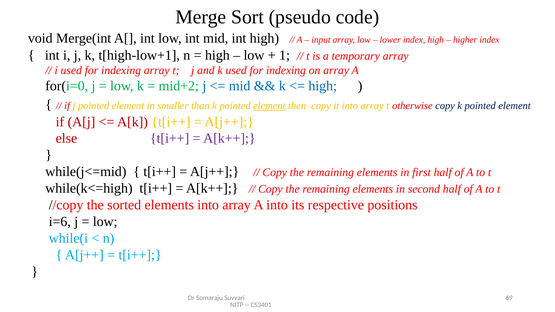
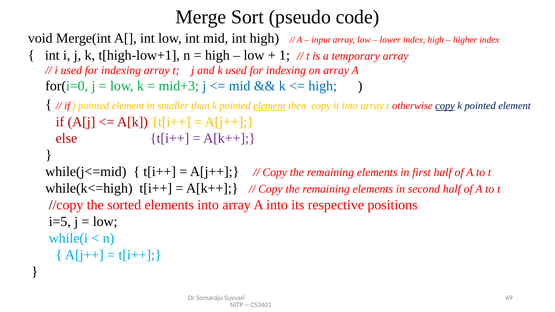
mid+2: mid+2 -> mid+3 (179, 86)
copy underline: none -> present (445, 106)
i=6: i=6 -> i=5 (60, 222)
